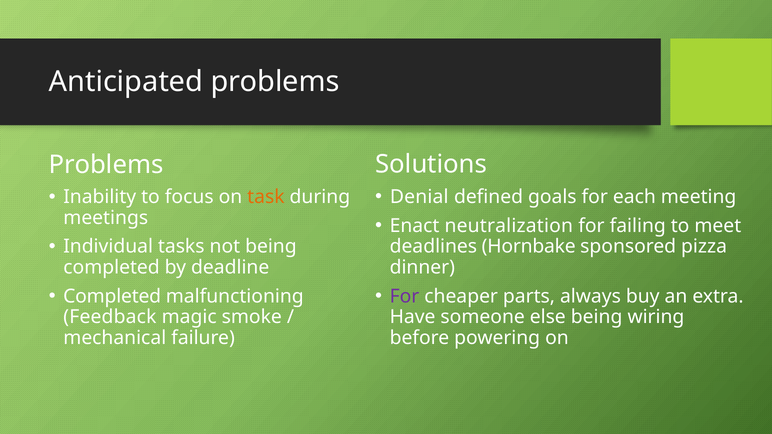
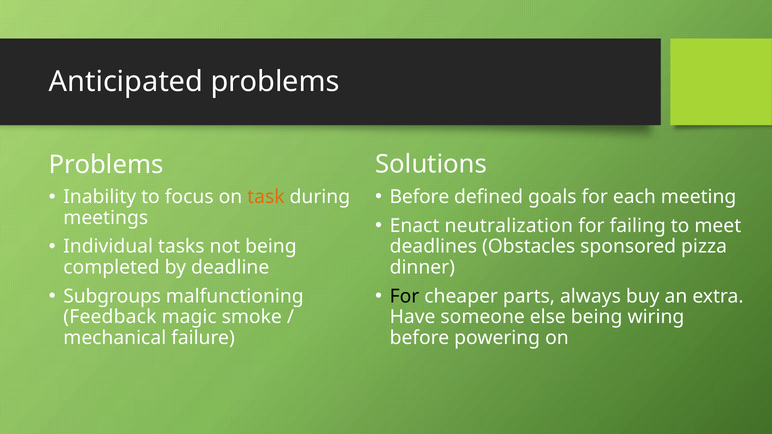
Denial: Denial -> Before (419, 197)
Hornbake: Hornbake -> Obstacles (529, 247)
For colour: purple -> black (404, 296)
Completed: Completed -> Subgroups (112, 296)
